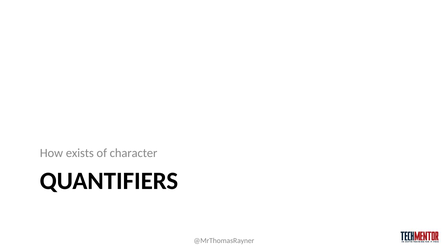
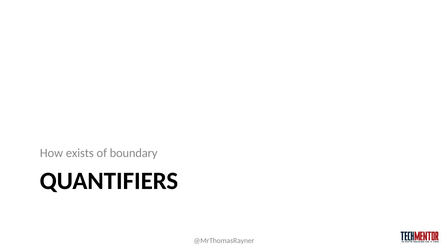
character: character -> boundary (134, 153)
